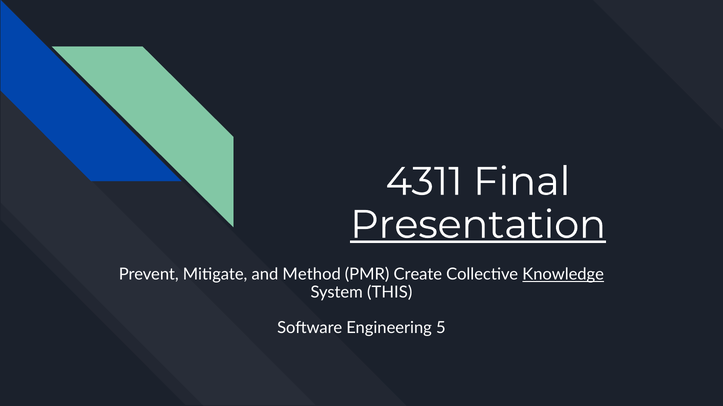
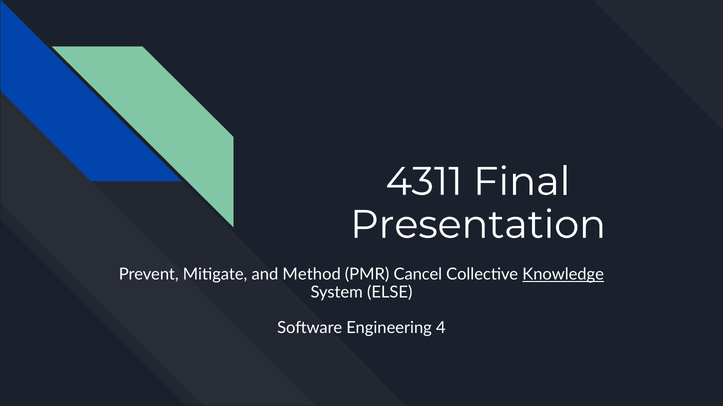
Presentation underline: present -> none (478, 225)
Create: Create -> Cancel (418, 275)
THIS: THIS -> ELSE (390, 293)
5: 5 -> 4 (441, 328)
